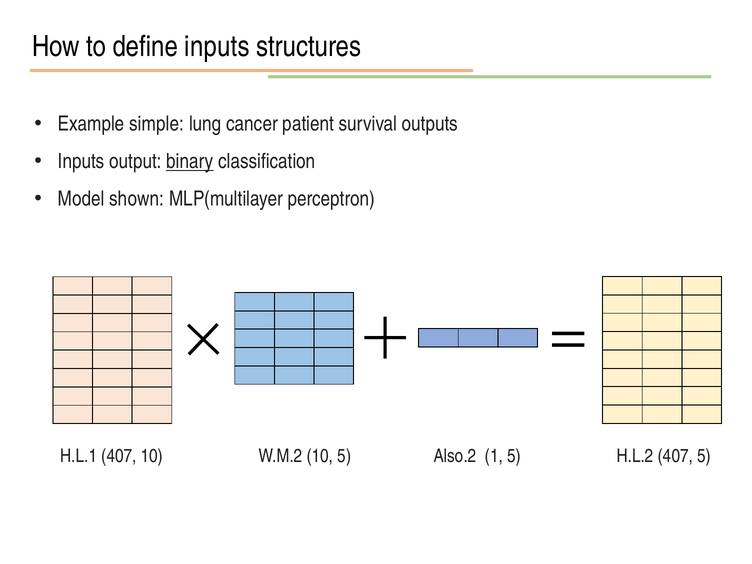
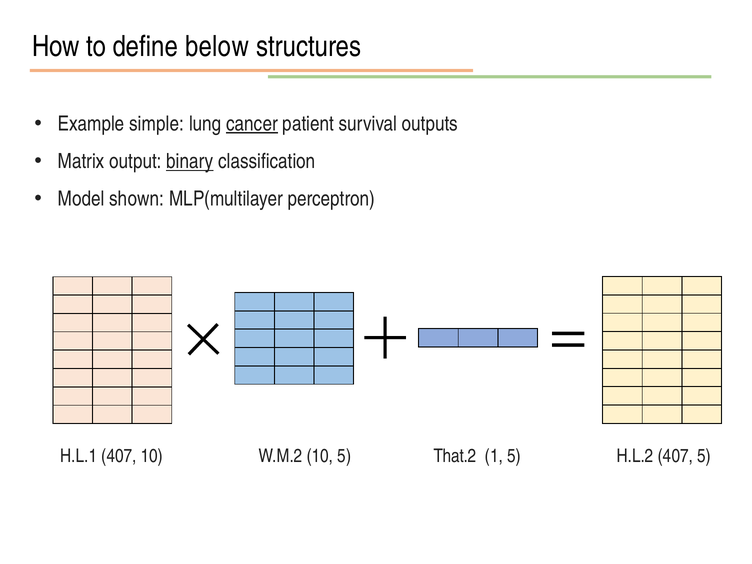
define inputs: inputs -> below (217, 47)
cancer underline: none -> present (252, 124)
Inputs: Inputs -> Matrix (81, 161)
Also.2: Also.2 -> That.2 (455, 456)
